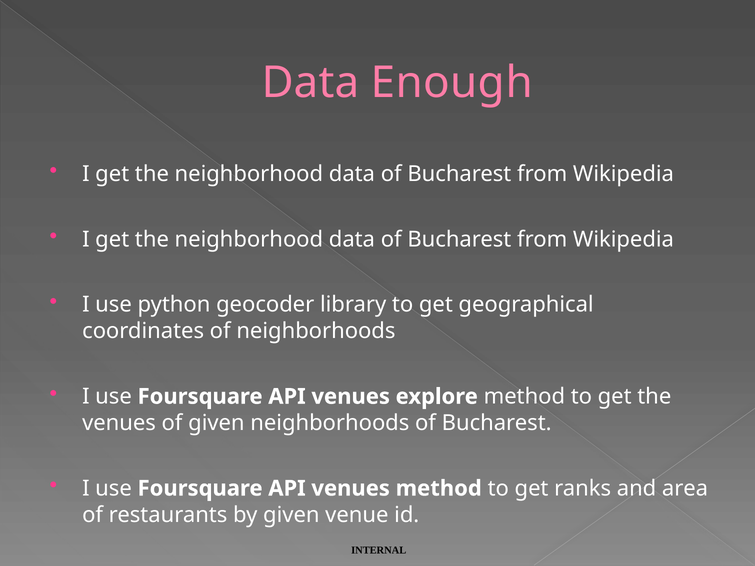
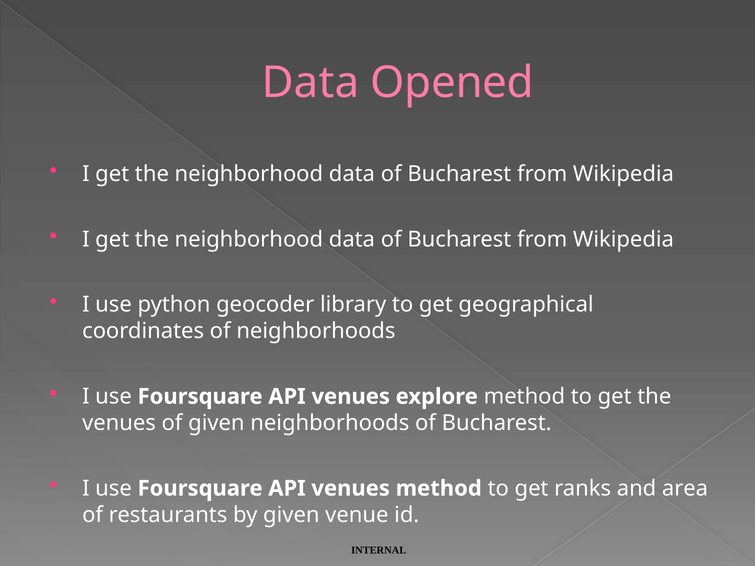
Enough: Enough -> Opened (452, 83)
